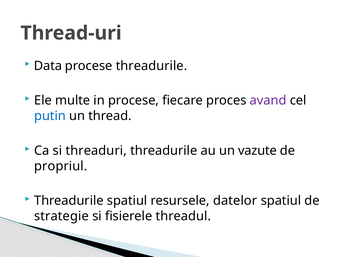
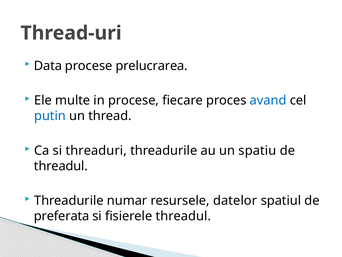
procese threadurile: threadurile -> prelucrarea (152, 66)
avand colour: purple -> blue (268, 100)
vazute: vazute -> spatiu (257, 150)
propriul: propriul -> threadul (61, 166)
Threadurile spatiul: spatiul -> numar (127, 200)
strategie: strategie -> preferata (62, 216)
